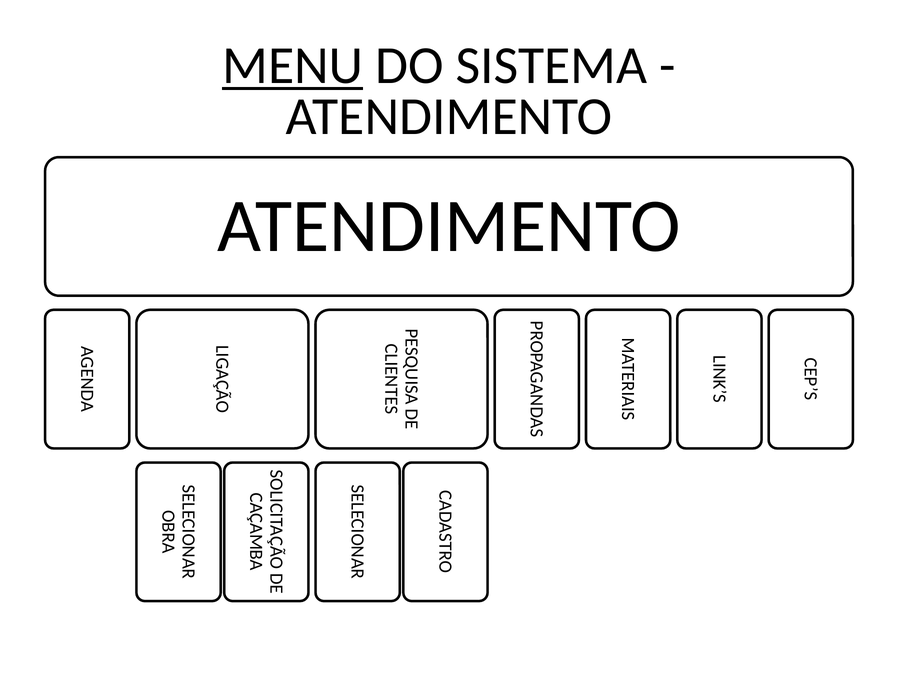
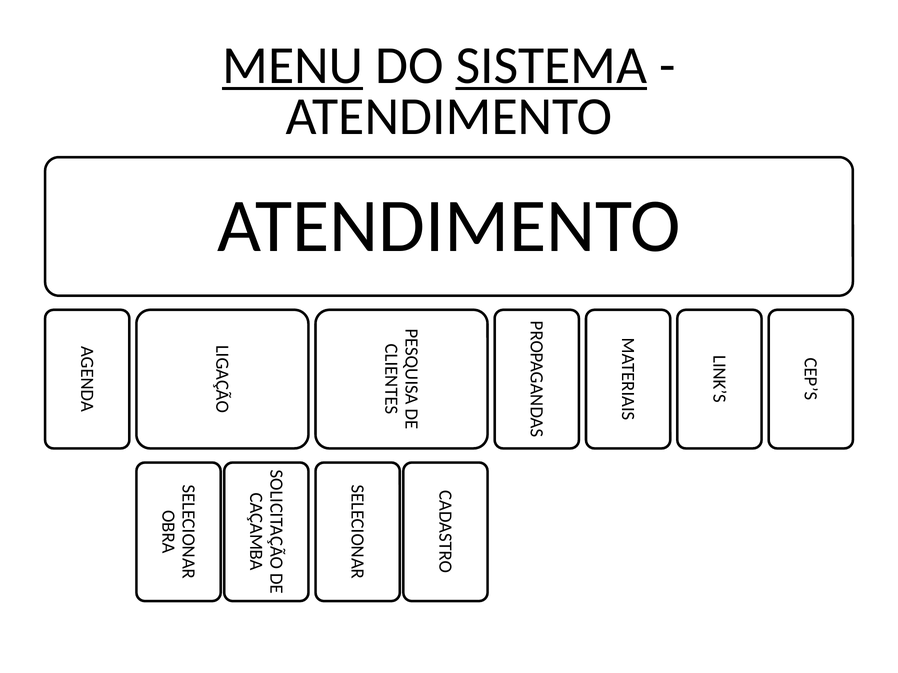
SISTEMA underline: none -> present (551, 65)
